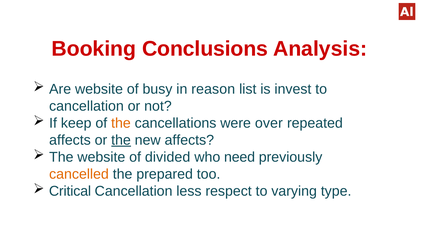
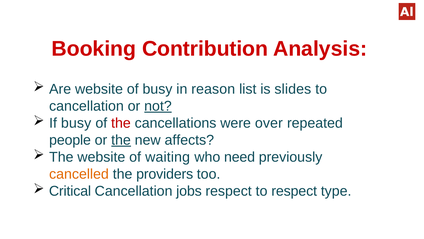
Conclusions: Conclusions -> Contribution (205, 49)
invest: invest -> slides (293, 89)
not underline: none -> present (158, 106)
If keep: keep -> busy (76, 123)
the colour: orange -> red (121, 123)
affects: affects -> people (70, 140)
divided: divided -> waiting (168, 157)
prepared: prepared -> providers (165, 174)
less: less -> jobs (189, 191)
to varying: varying -> respect (294, 191)
